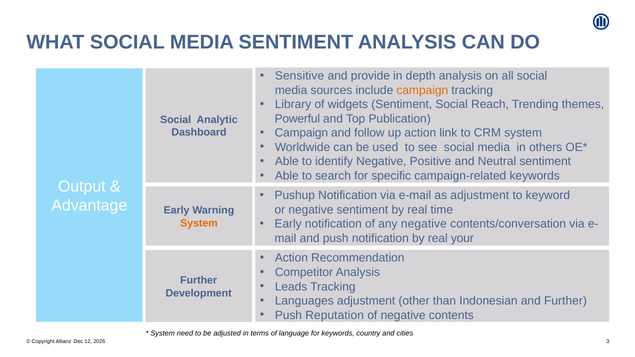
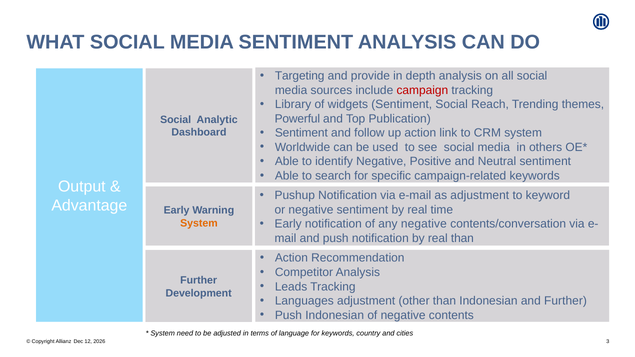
Sensitive: Sensitive -> Targeting (300, 76)
campaign colour: orange -> red (422, 90)
Campaign: Campaign -> Sentiment (301, 133)
real your: your -> than (462, 238)
Push Reputation: Reputation -> Indonesian (335, 315)
